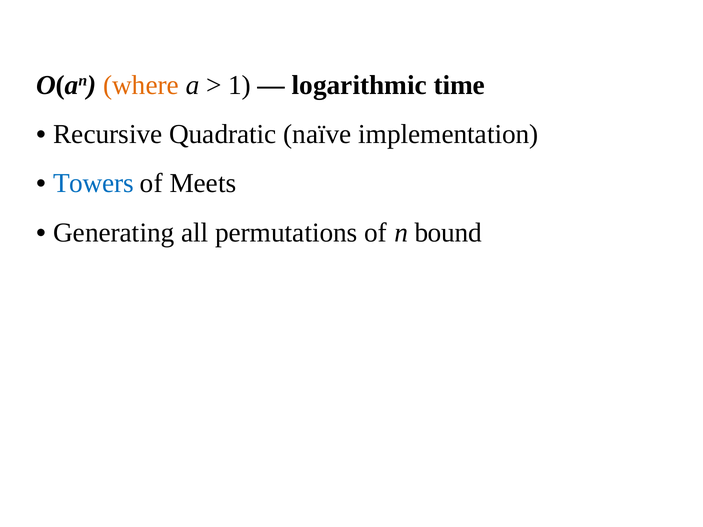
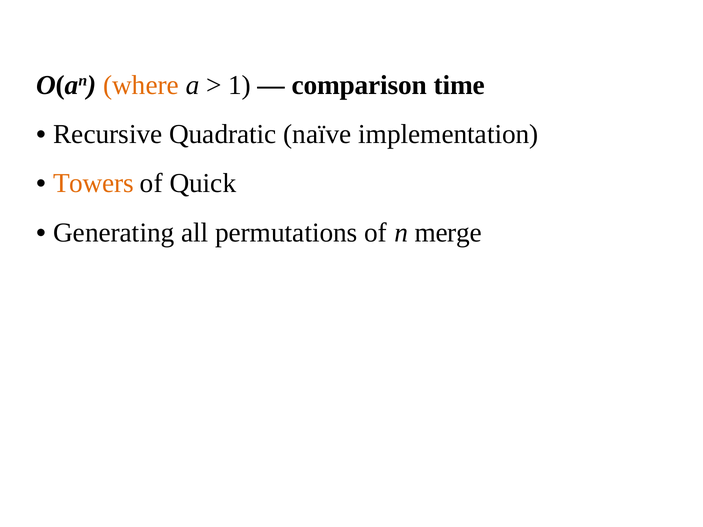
logarithmic: logarithmic -> comparison (359, 85)
Towers colour: blue -> orange (93, 183)
Meets: Meets -> Quick (203, 183)
bound: bound -> merge (448, 233)
